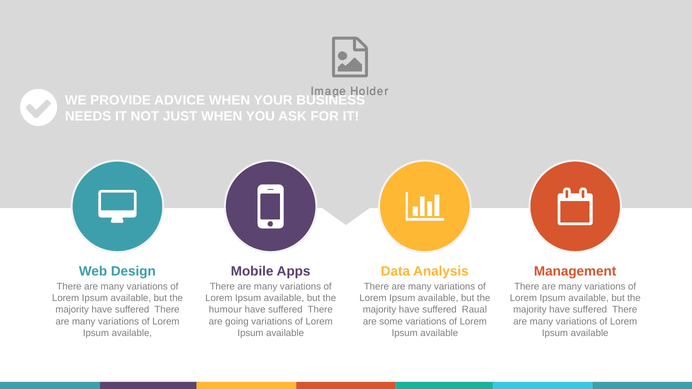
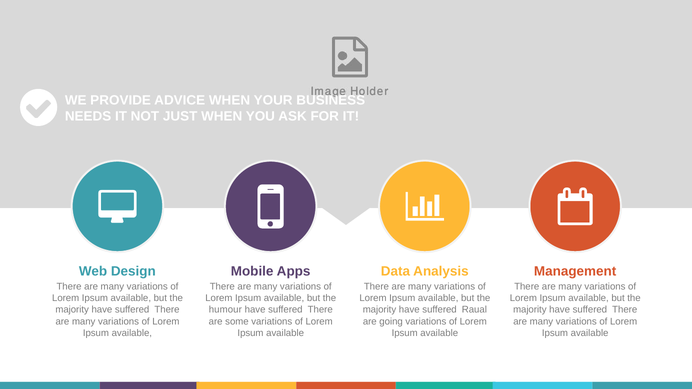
going: going -> some (237, 322)
some: some -> going (391, 322)
